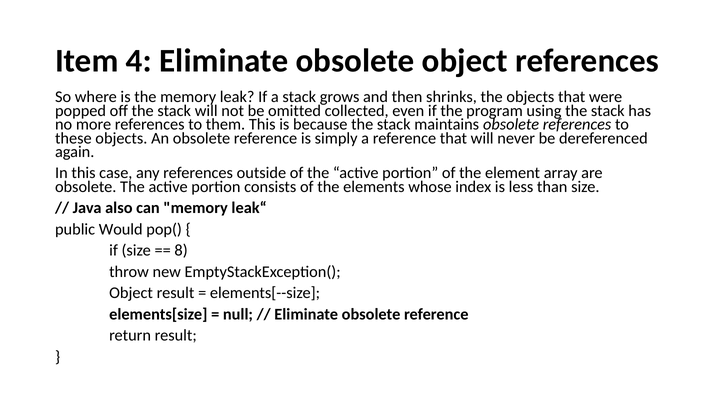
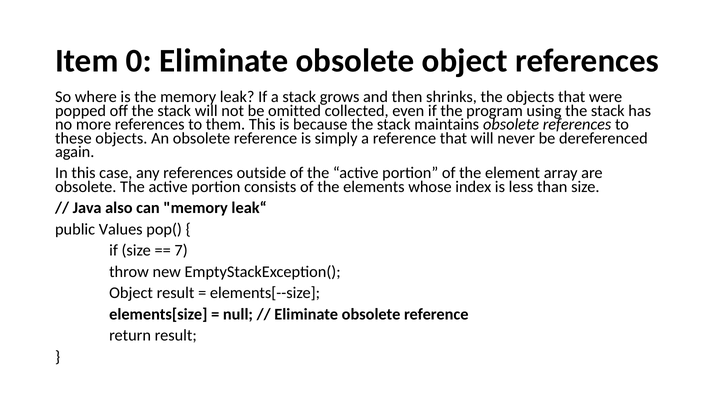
4: 4 -> 0 (139, 61)
Would: Would -> Values (121, 229)
8: 8 -> 7 (181, 251)
